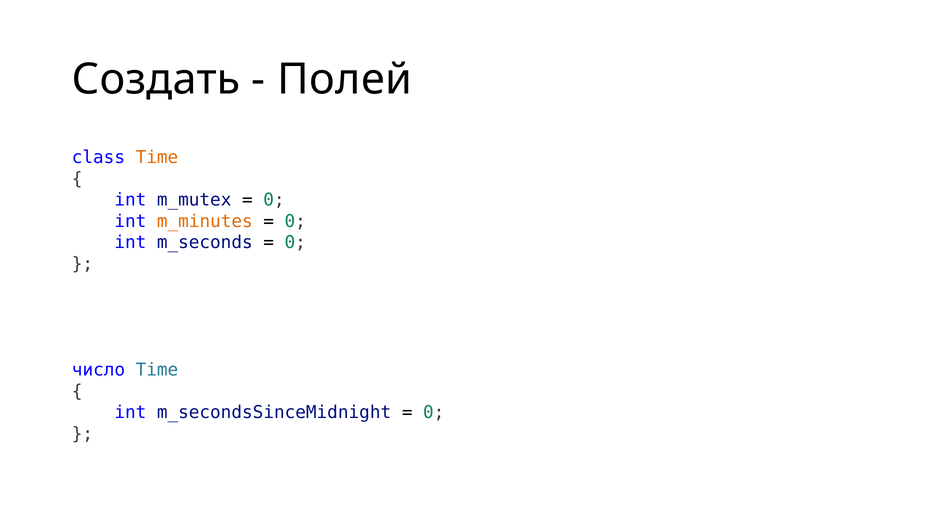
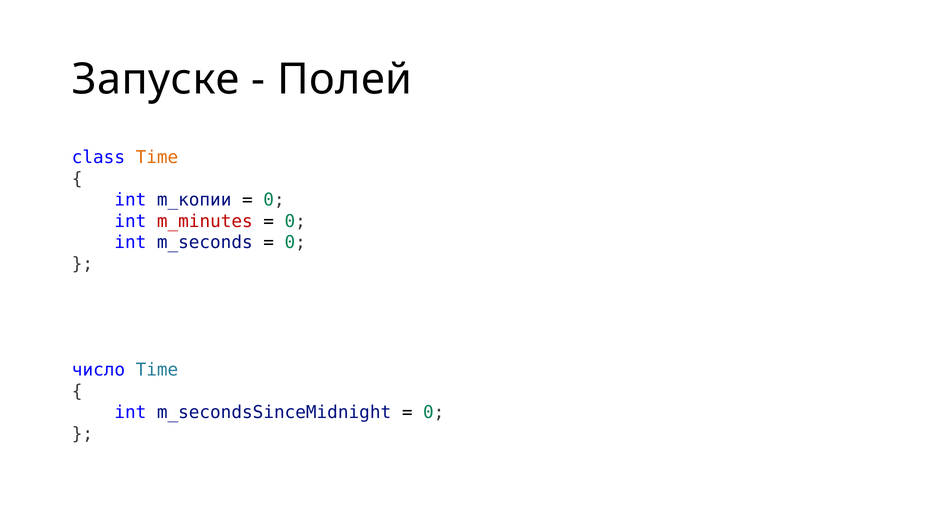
Создать: Создать -> Запуске (156, 79)
m_mutex: m_mutex -> m_копии (194, 200)
m_minutes colour: orange -> red (205, 221)
